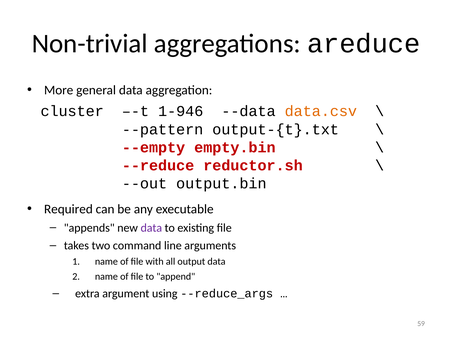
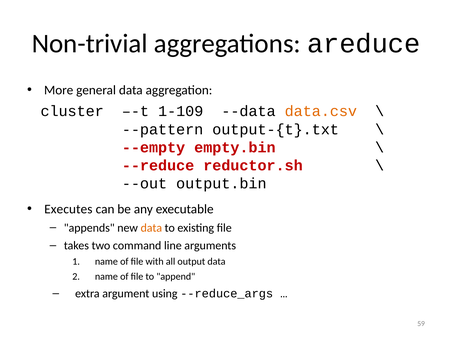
1-946: 1-946 -> 1-109 (181, 111)
Required: Required -> Executes (68, 209)
data colour: purple -> orange (151, 228)
